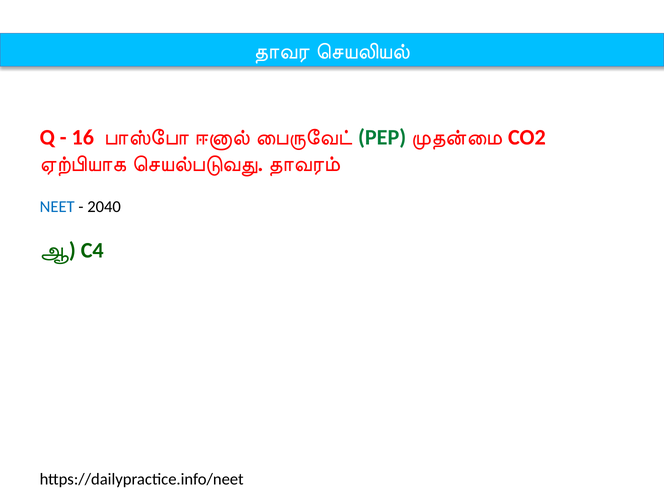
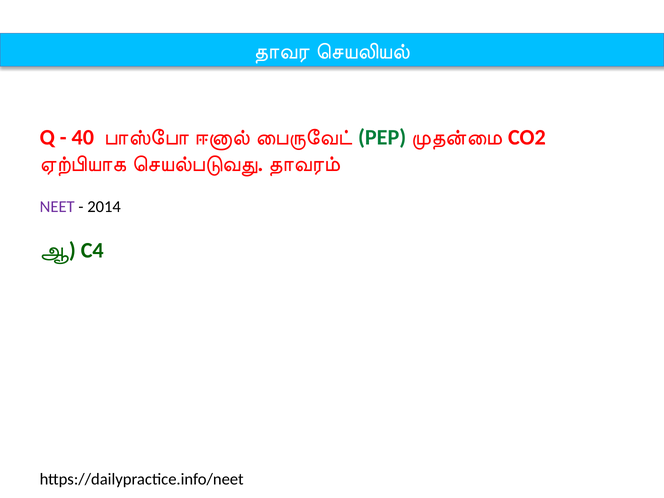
16: 16 -> 40 (83, 138)
NEET colour: blue -> purple (57, 207)
2040: 2040 -> 2014 (104, 207)
